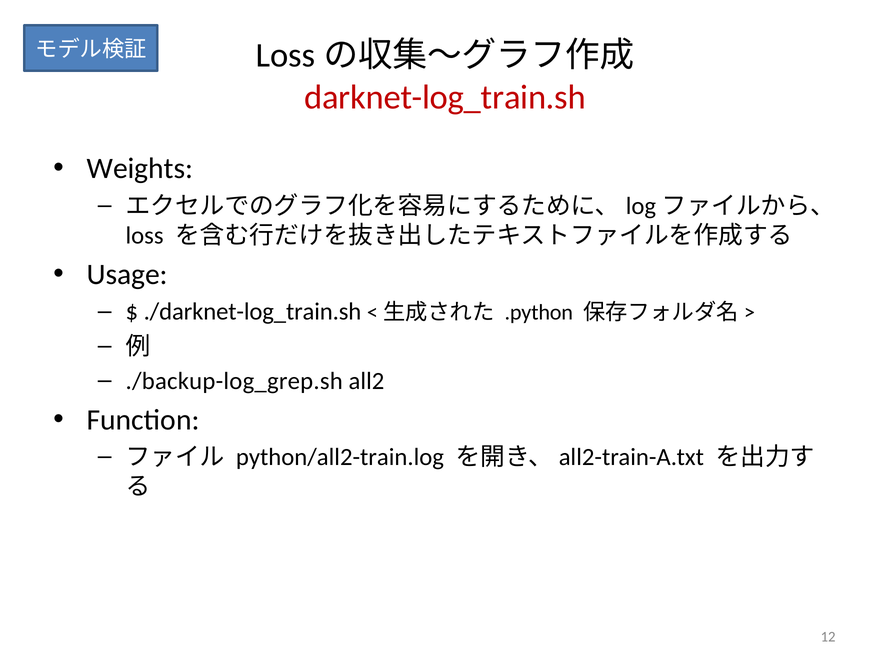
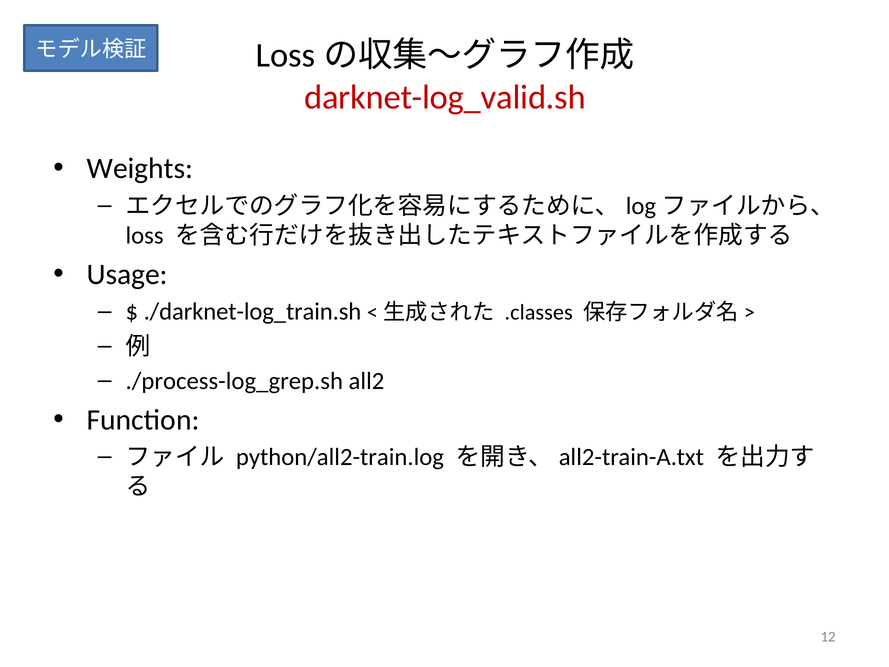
darknet-log_train.sh: darknet-log_train.sh -> darknet-log_valid.sh (445, 97)
.python: .python -> .classes (539, 312)
./backup-log_grep.sh: ./backup-log_grep.sh -> ./process-log_grep.sh (234, 381)
